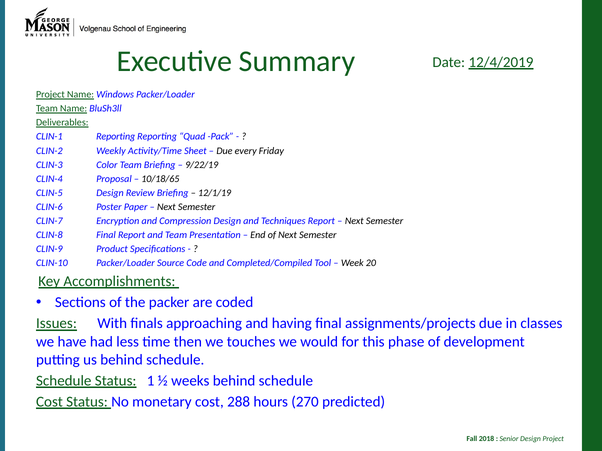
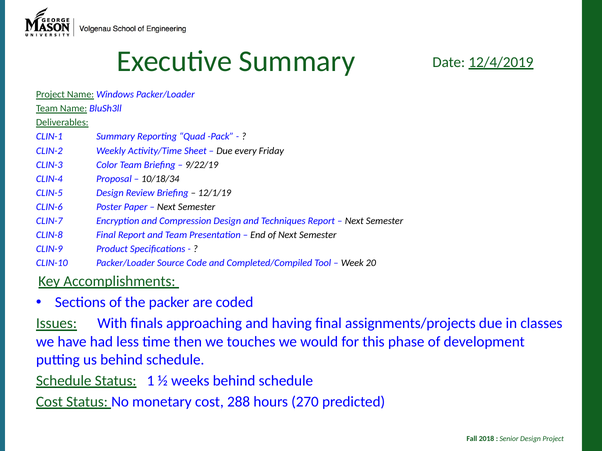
CLIN-1 Reporting: Reporting -> Summary (116, 137)
10/18/65: 10/18/65 -> 10/18/34 (160, 179)
